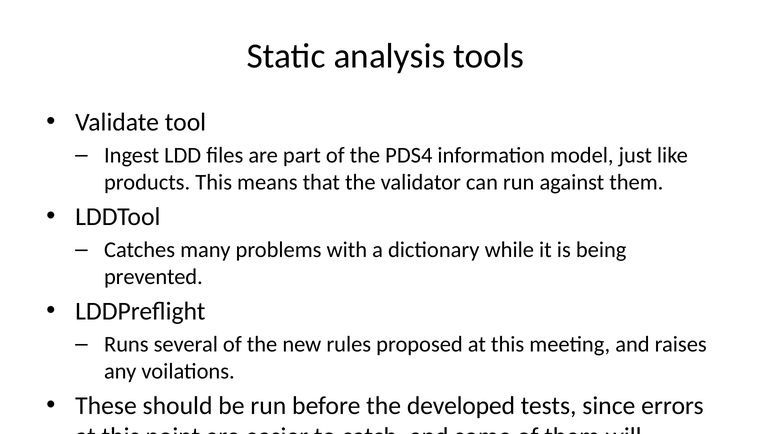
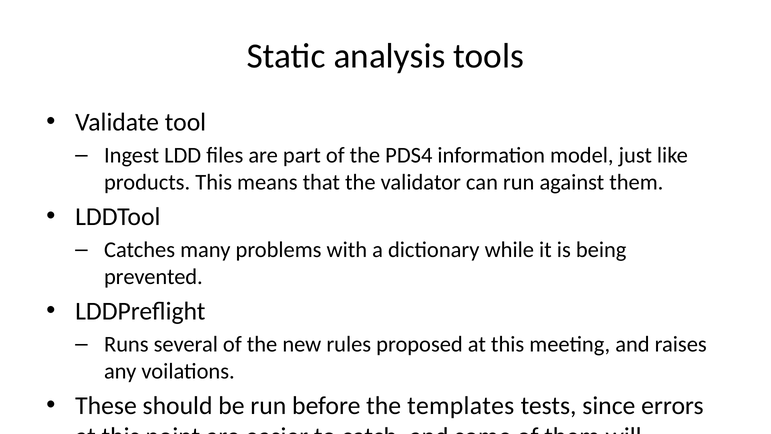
developed: developed -> templates (461, 406)
